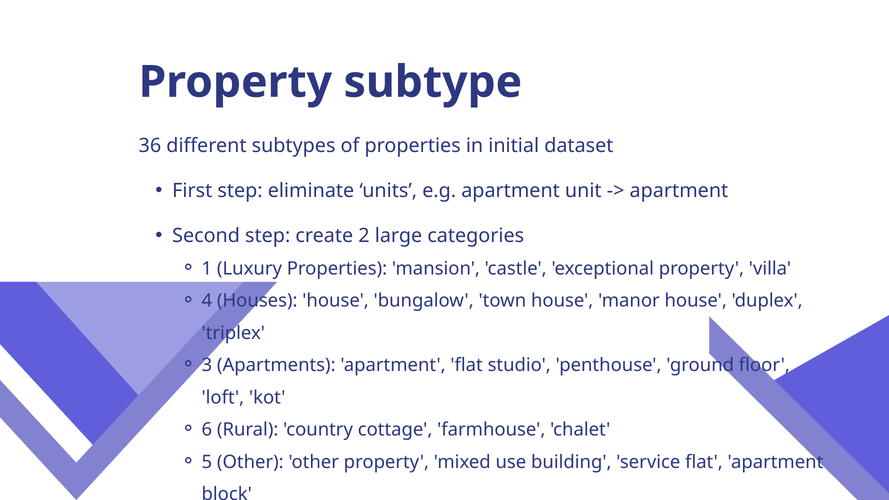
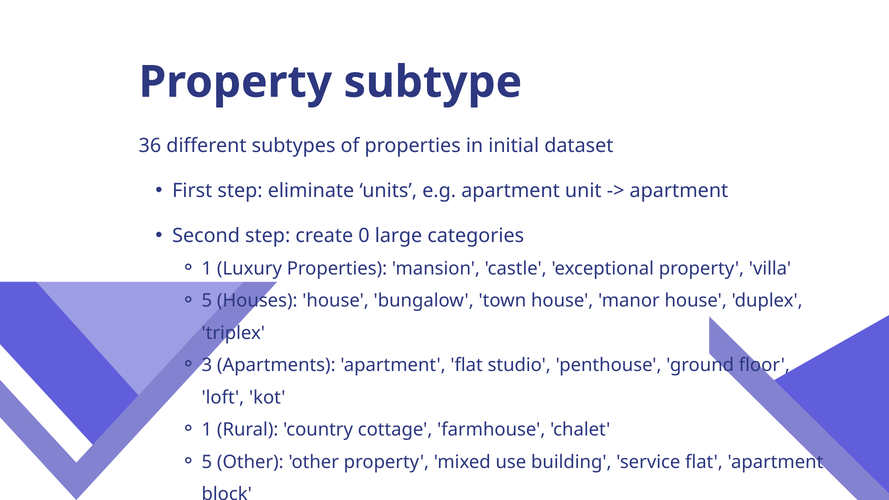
2: 2 -> 0 (364, 236)
4: 4 -> 5 (207, 301)
6: 6 -> 1 (207, 430)
